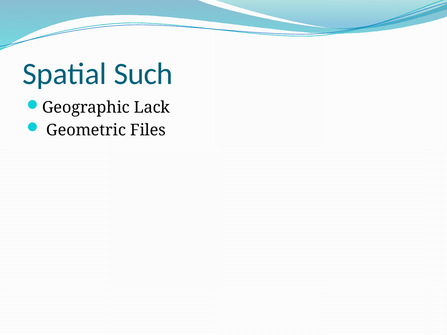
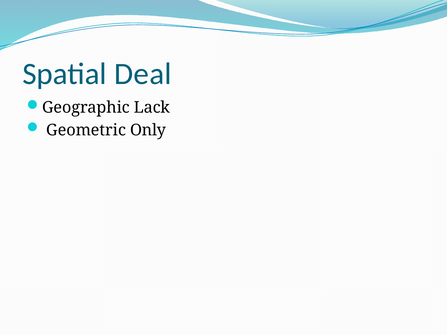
Such: Such -> Deal (143, 74)
Files: Files -> Only (148, 130)
